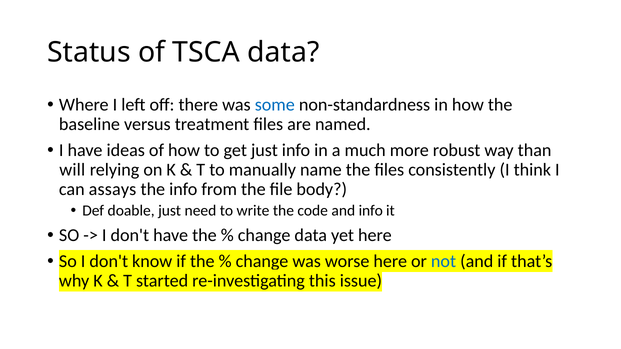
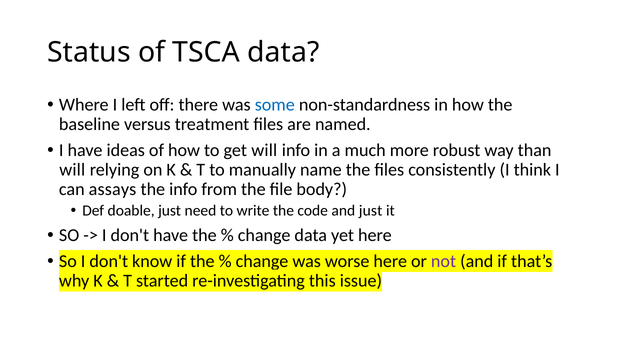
get just: just -> will (264, 150)
and info: info -> just (371, 211)
not colour: blue -> purple (444, 262)
